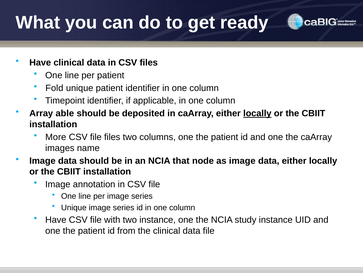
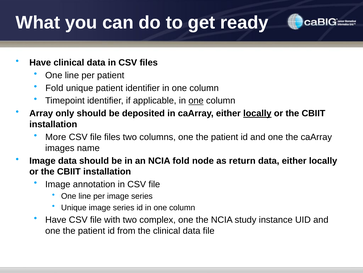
one underline: none -> present (196, 100)
able: able -> only (65, 113)
NCIA that: that -> fold (181, 160)
as image: image -> return (242, 160)
two instance: instance -> complex (158, 219)
